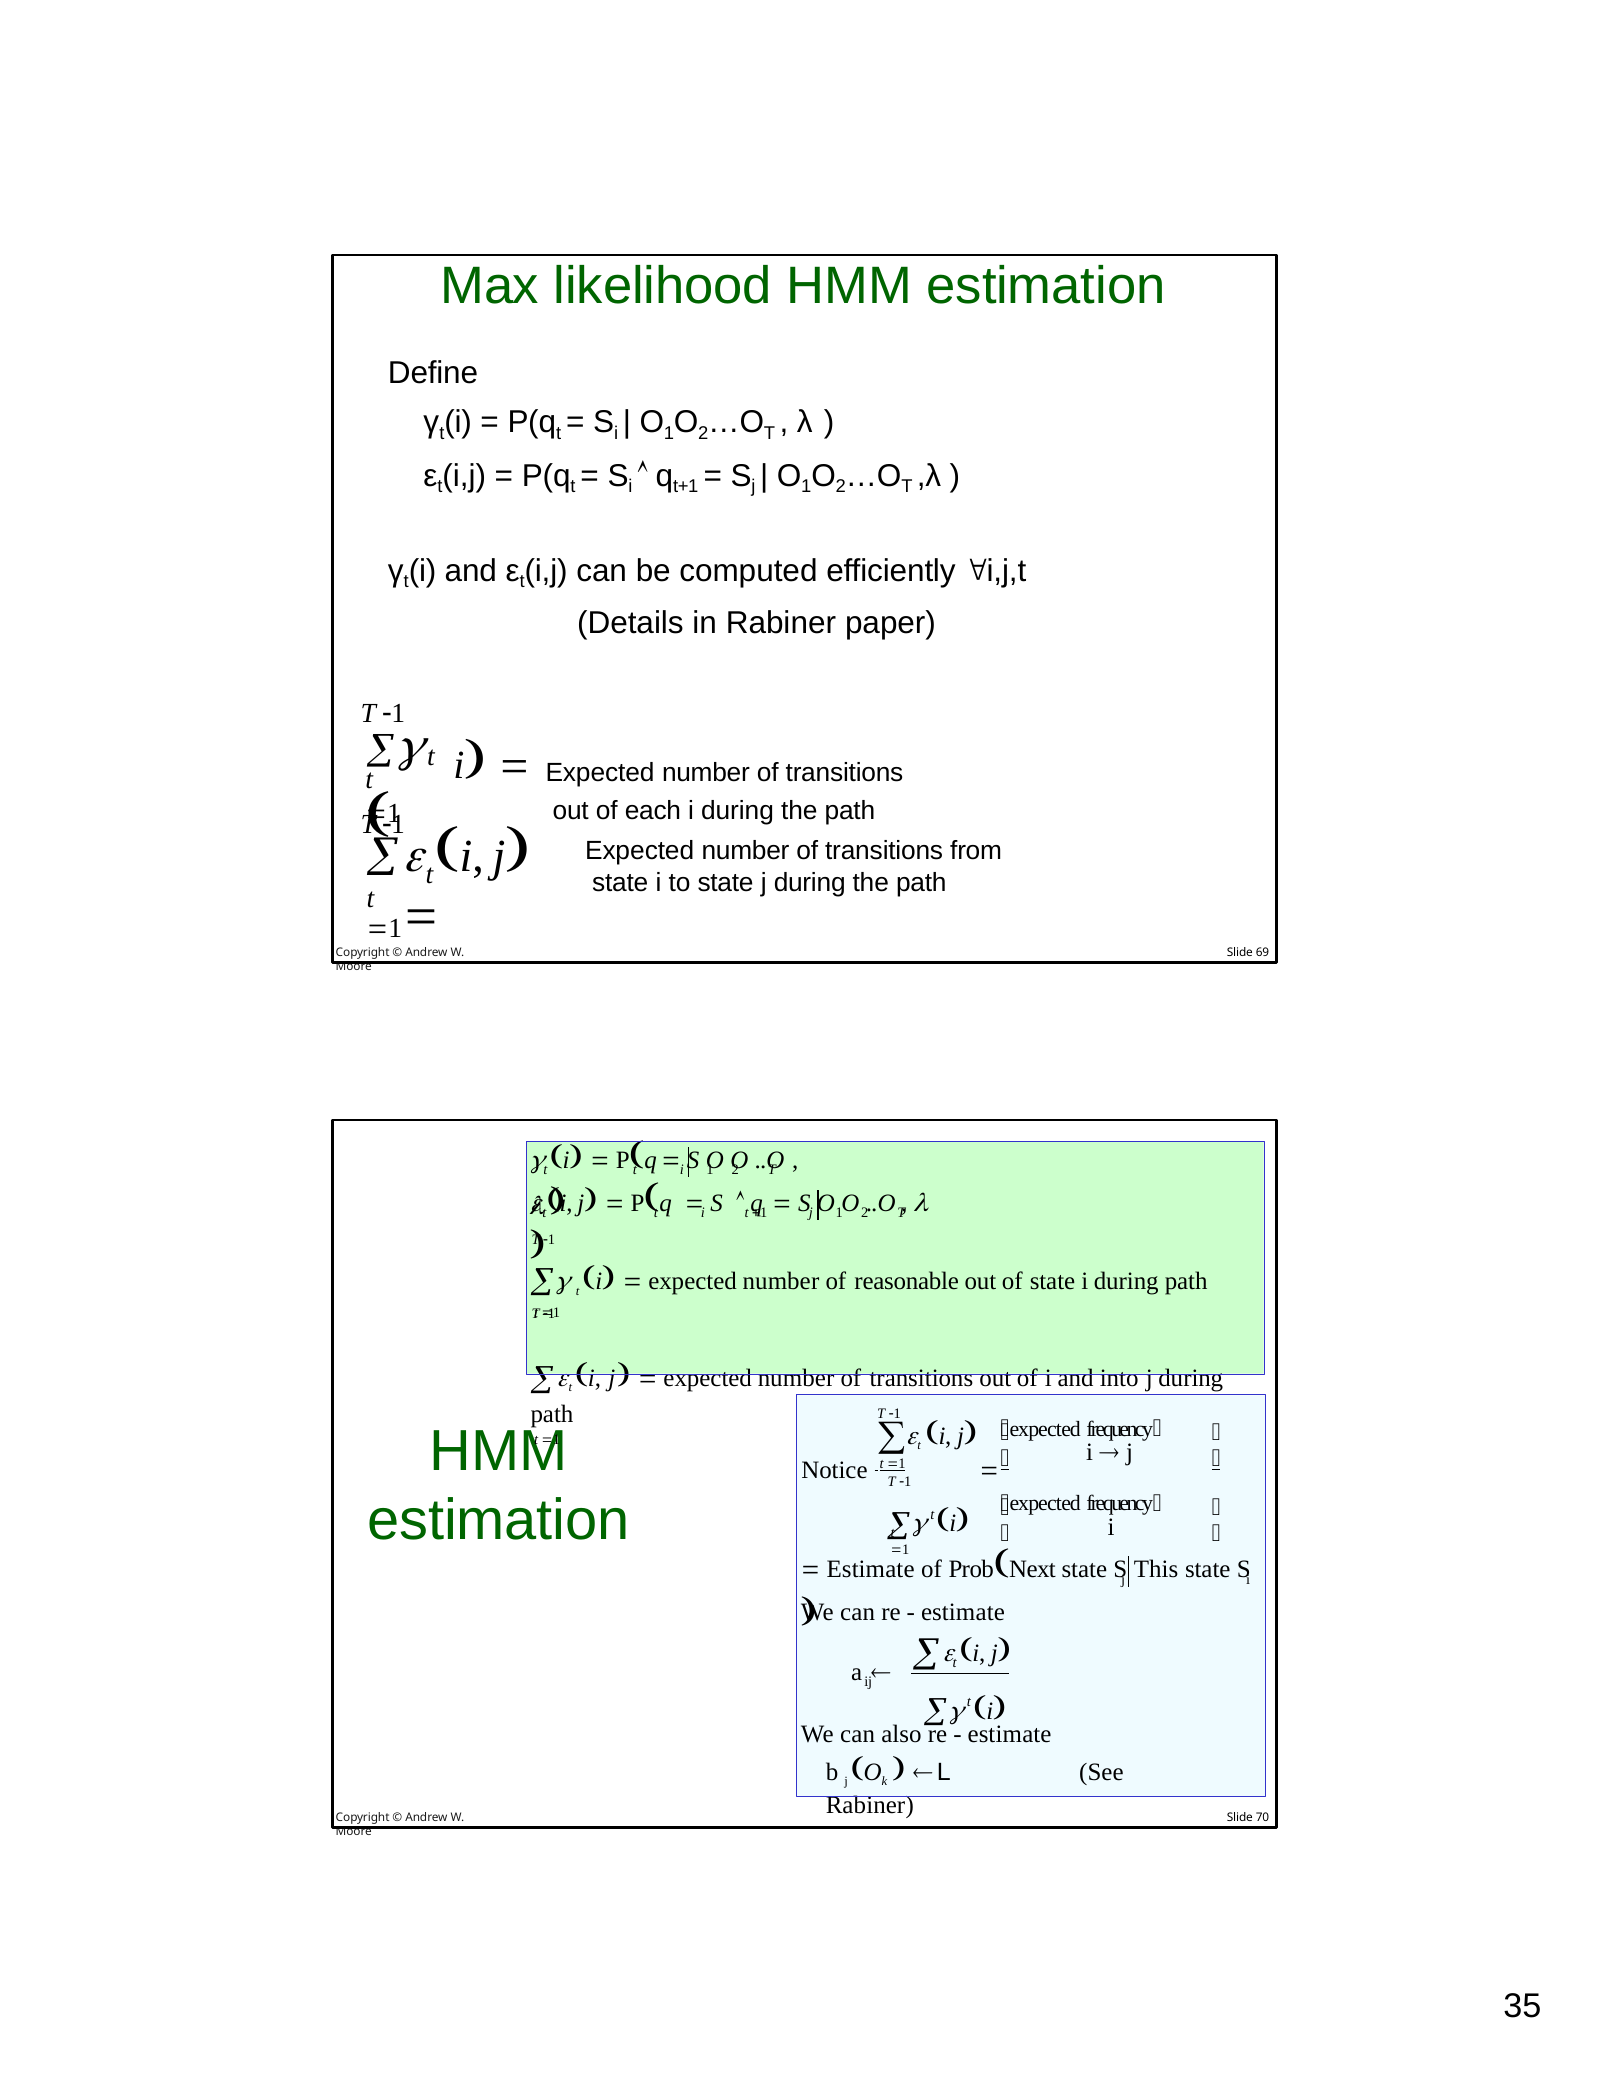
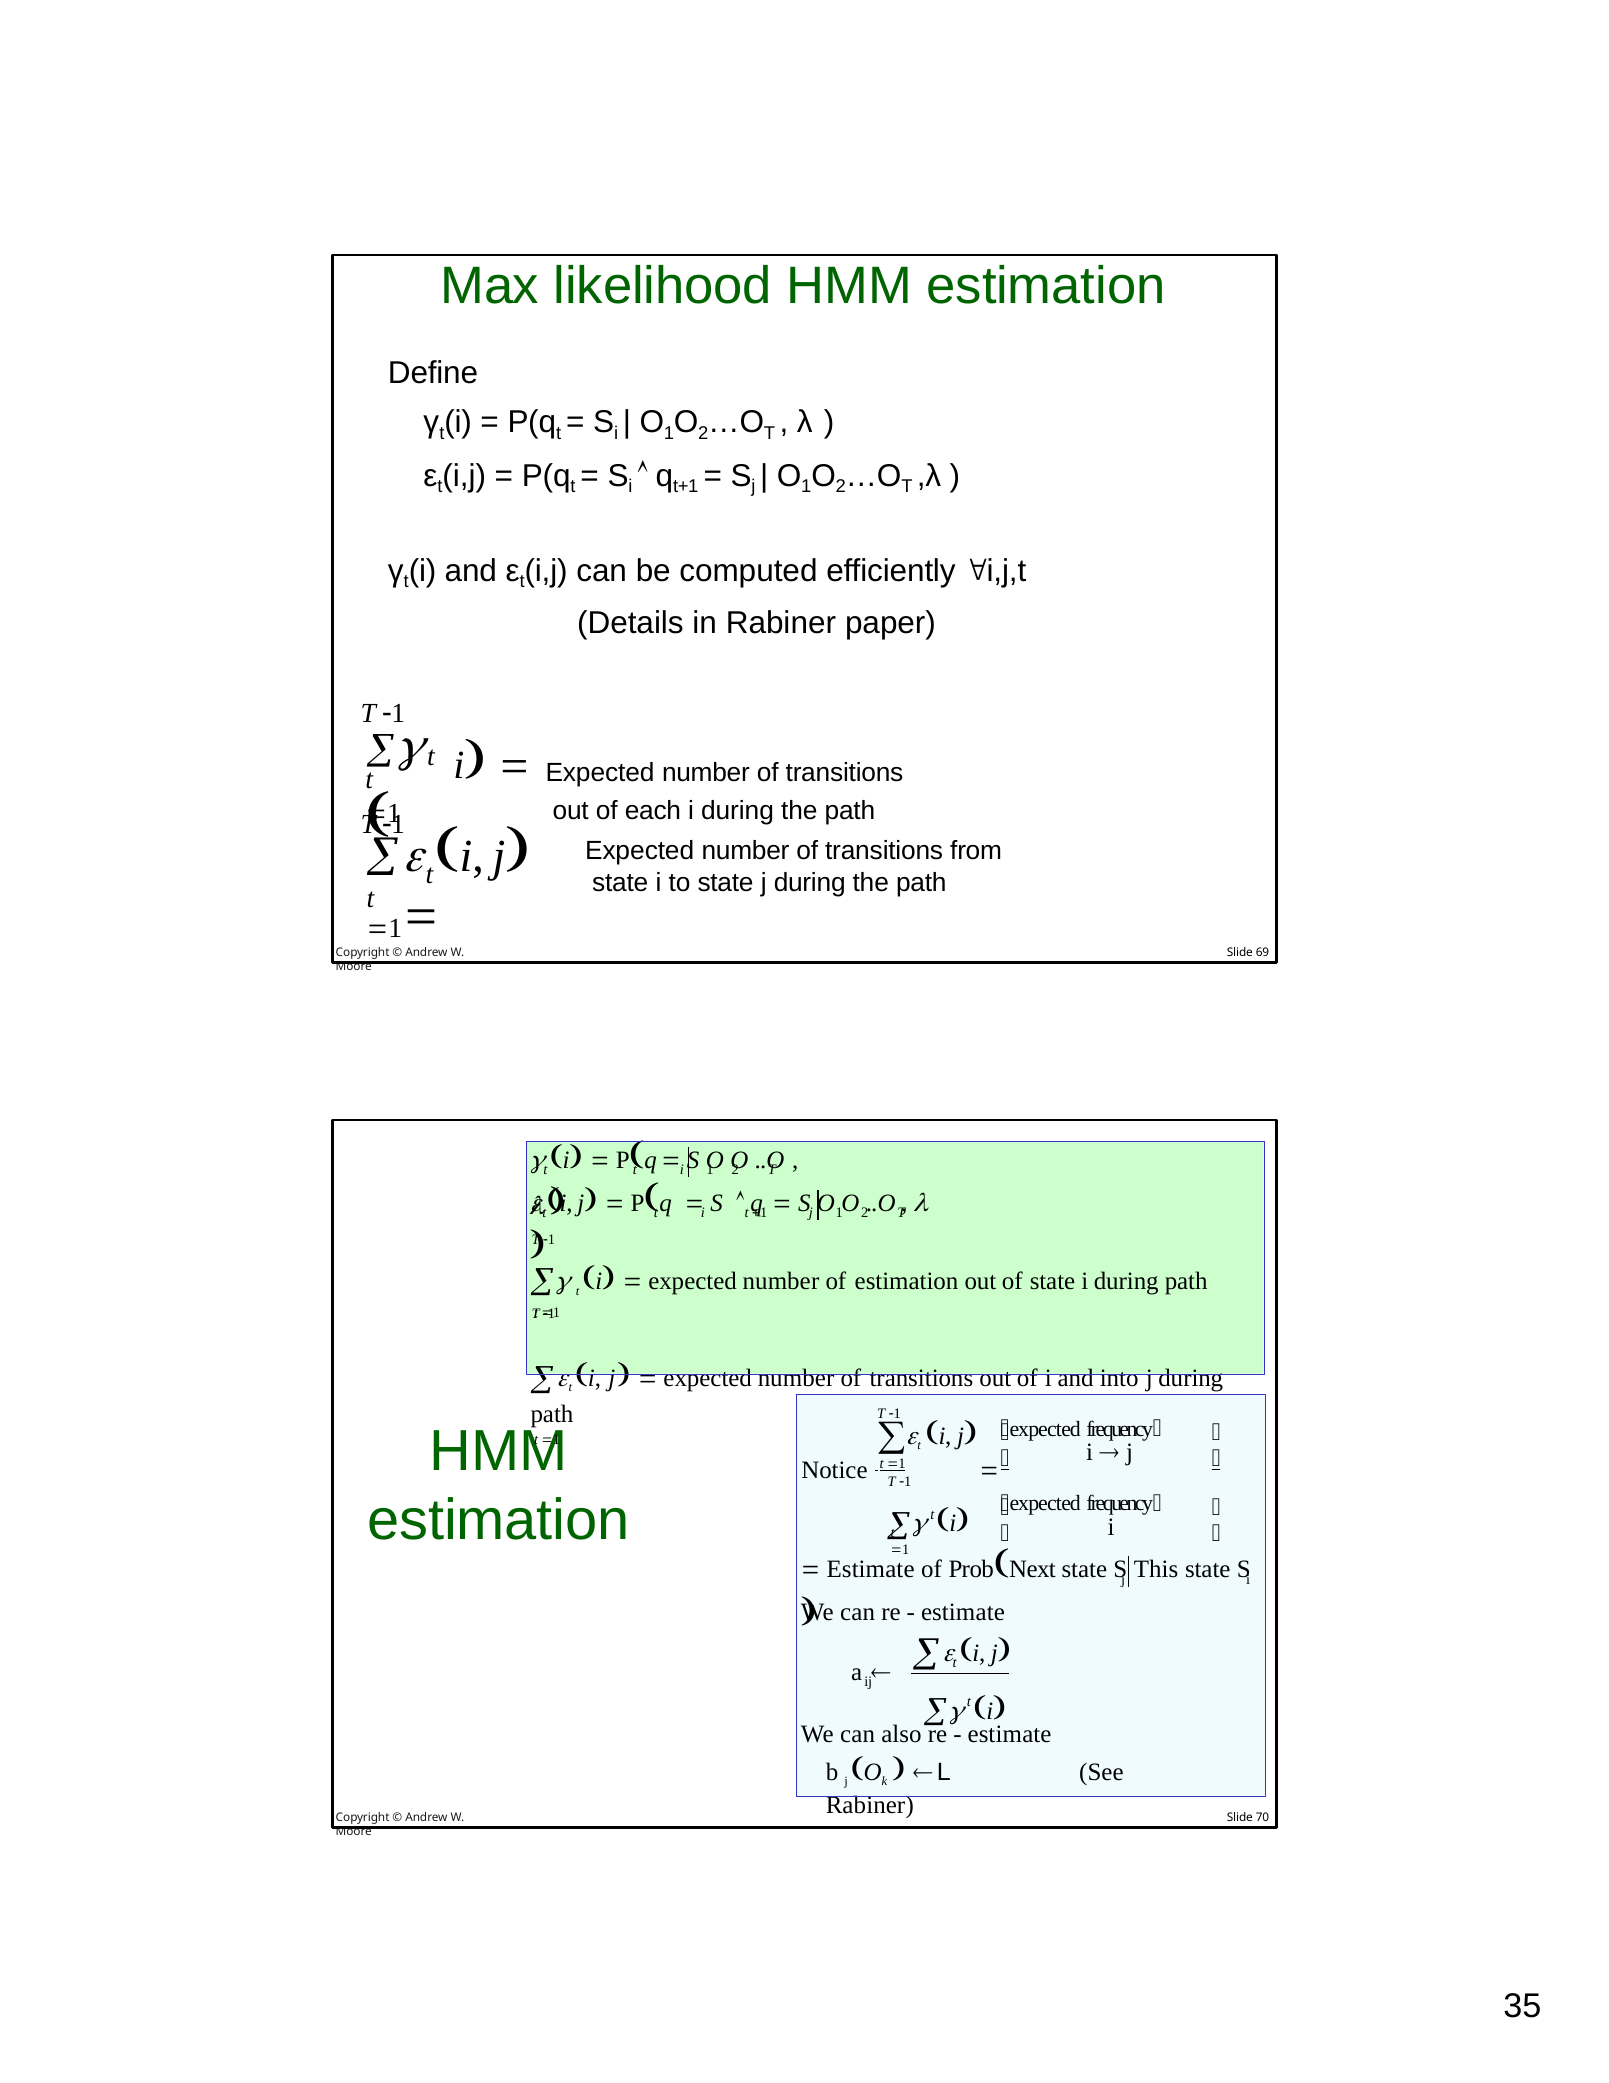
of reasonable: reasonable -> estimation (907, 1281)
